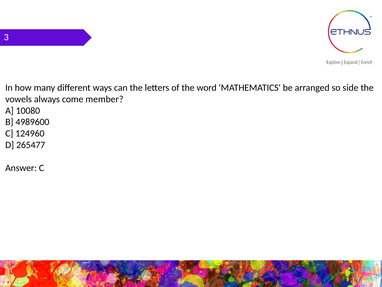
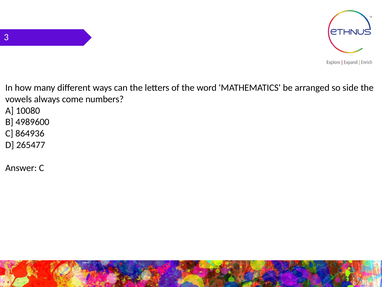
member: member -> numbers (105, 99)
124960: 124960 -> 864936 (30, 133)
